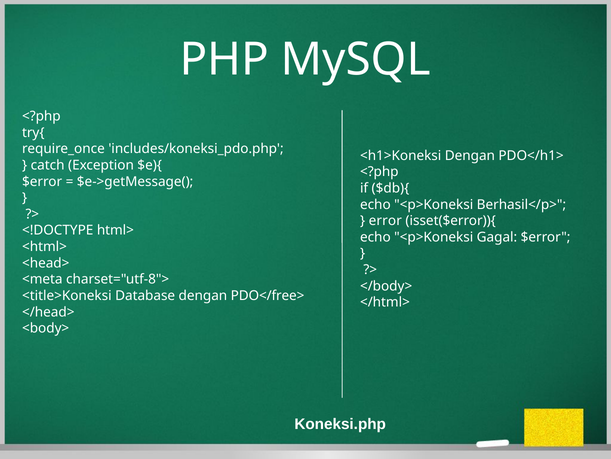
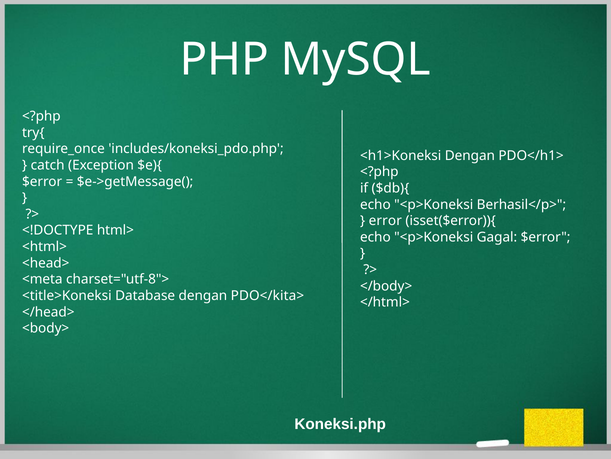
PDO</free>: PDO</free> -> PDO</kita> (267, 295)
